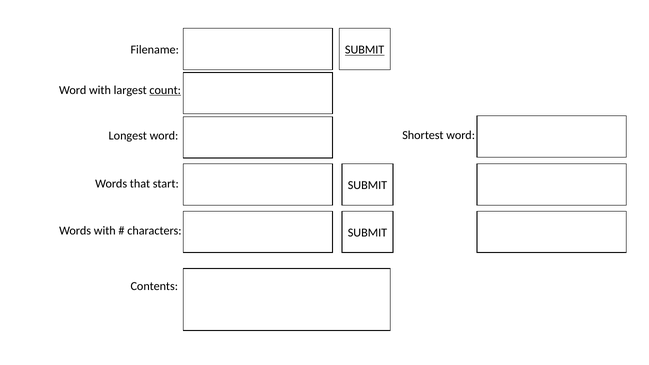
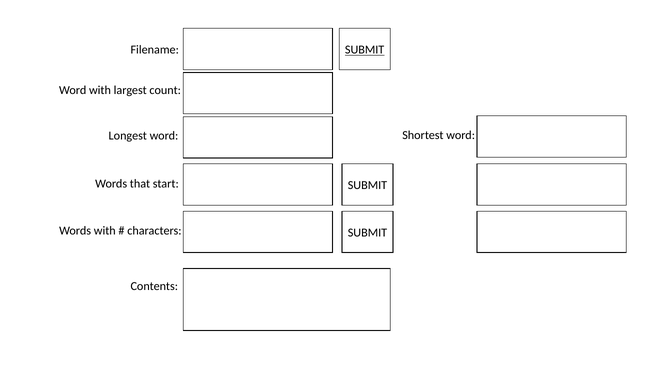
count underline: present -> none (165, 90)
